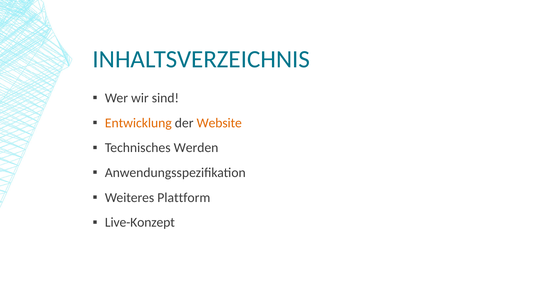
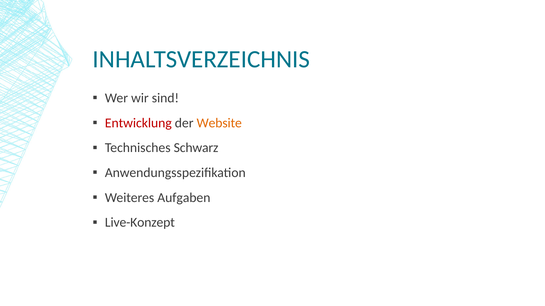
Entwicklung colour: orange -> red (138, 123)
Werden: Werden -> Schwarz (196, 148)
Plattform: Plattform -> Aufgaben (184, 198)
